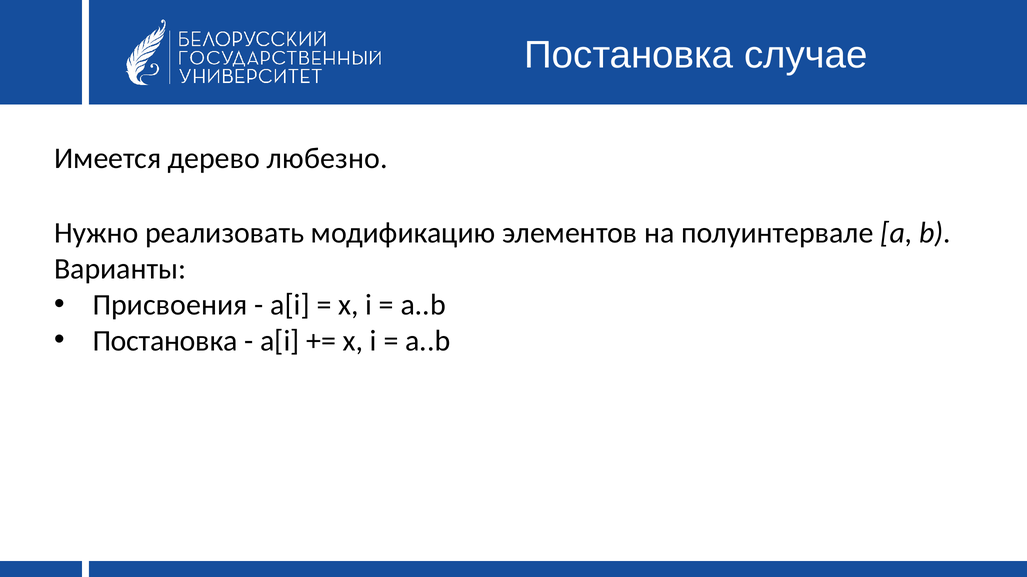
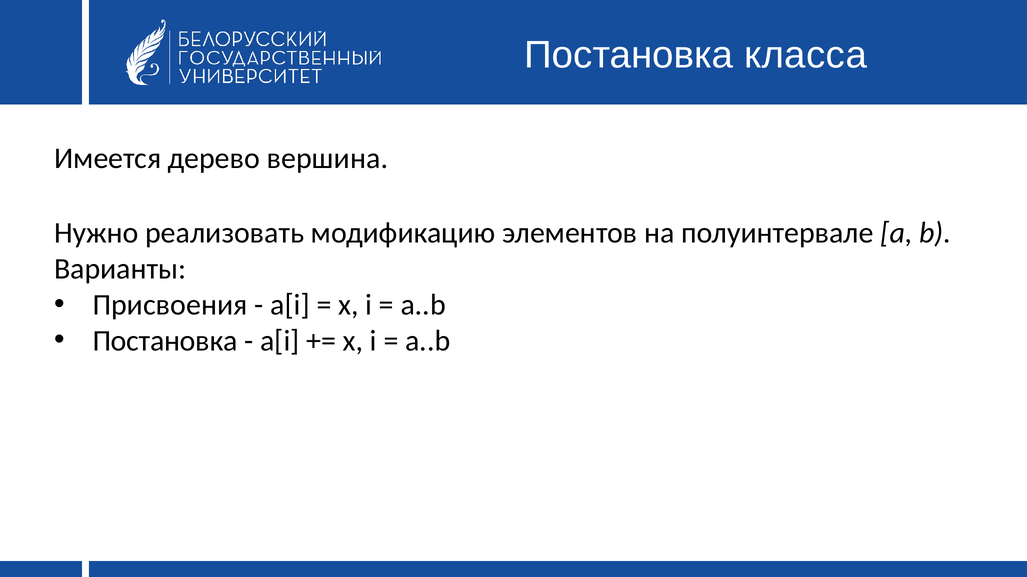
случае: случае -> класса (806, 55)
любезно: любезно -> вершина (327, 159)
